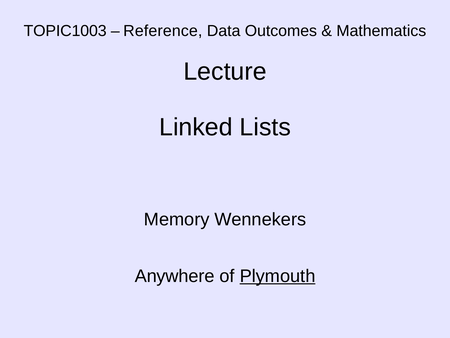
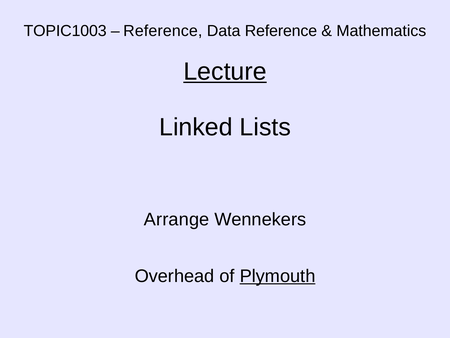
Data Outcomes: Outcomes -> Reference (281, 31)
Lecture underline: none -> present (225, 71)
Memory: Memory -> Arrange (177, 219)
Anywhere: Anywhere -> Overhead (175, 276)
